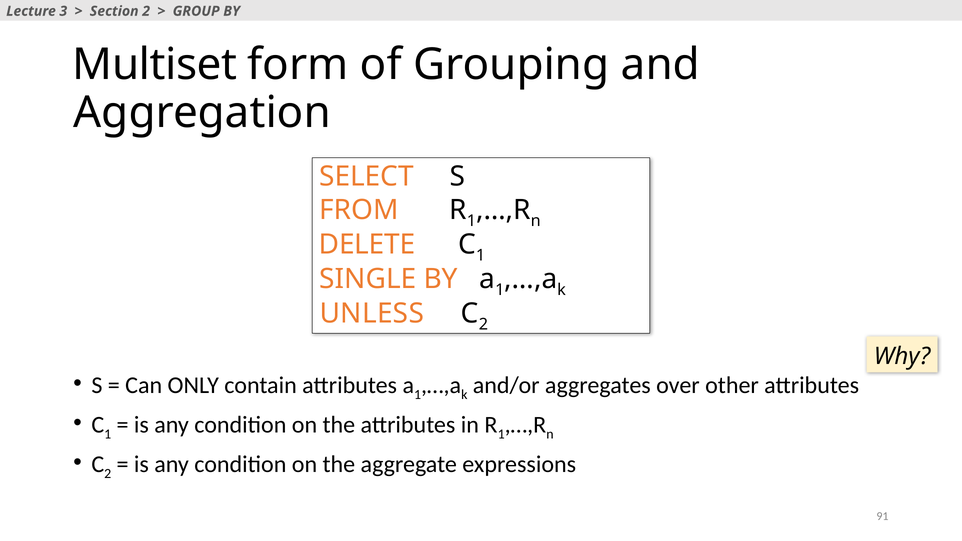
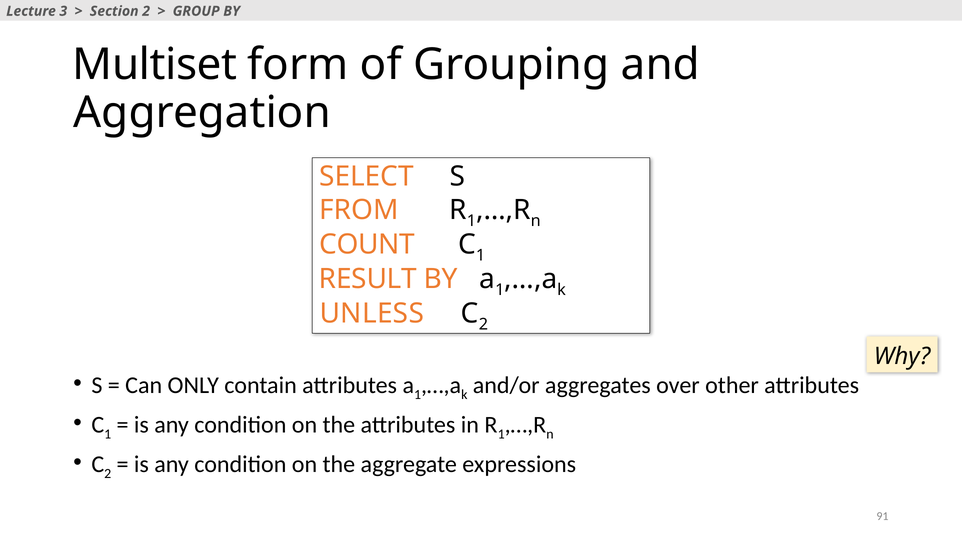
DELETE: DELETE -> COUNT (367, 245)
SINGLE: SINGLE -> RESULT (368, 279)
